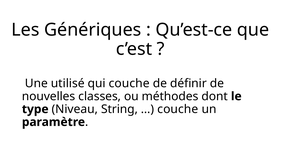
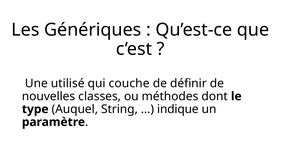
Niveau: Niveau -> Auquel (75, 109)
couche: couche -> indique (178, 109)
